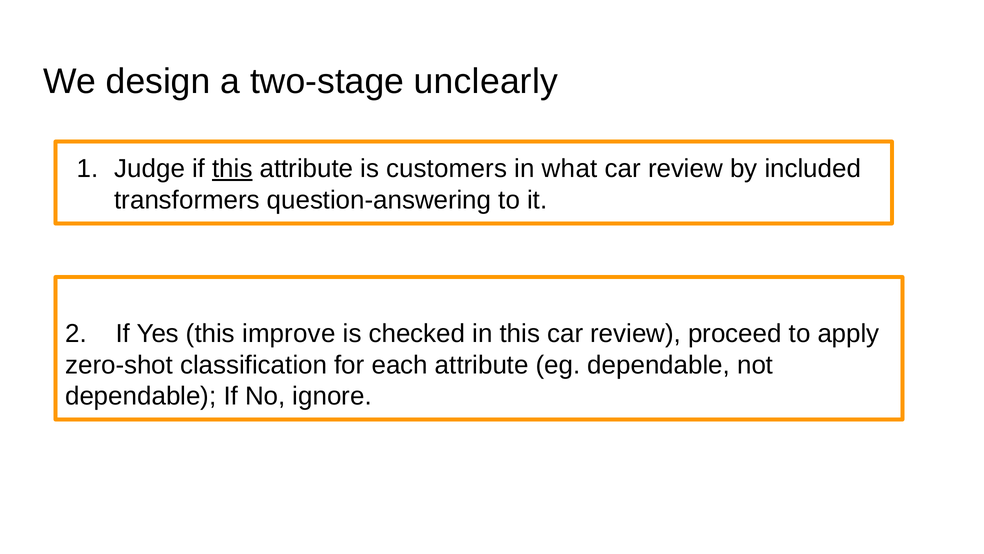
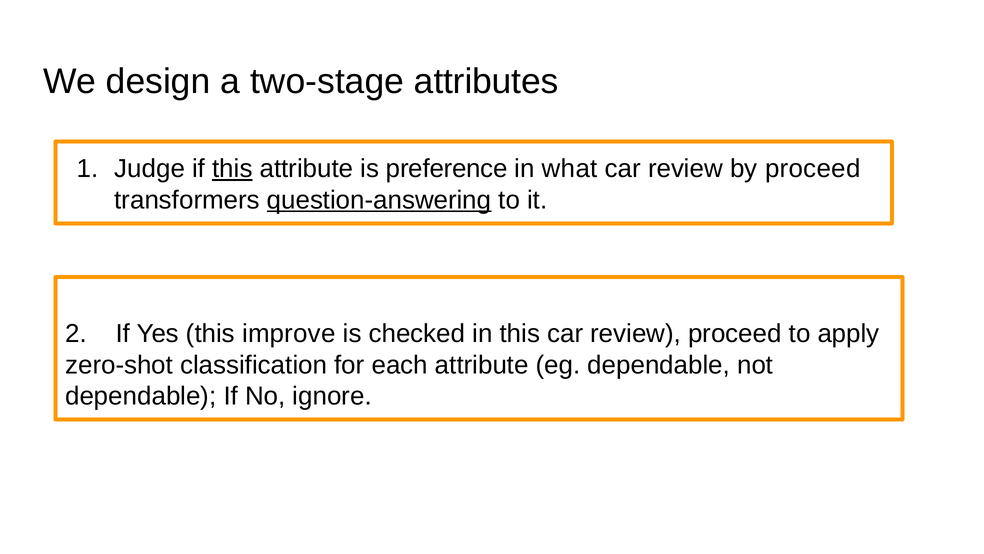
unclearly: unclearly -> attributes (486, 82)
customers: customers -> preference (447, 169)
by included: included -> proceed (813, 169)
question-answering underline: none -> present (379, 200)
